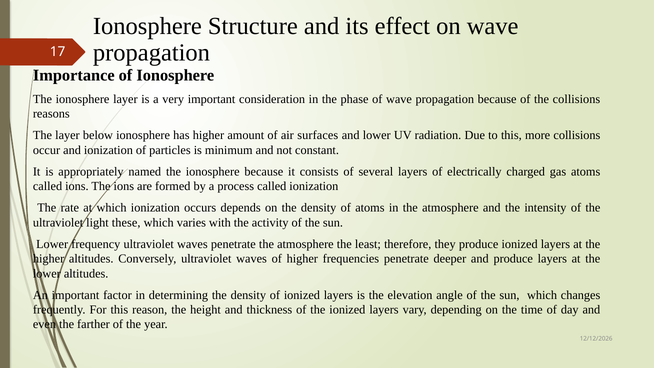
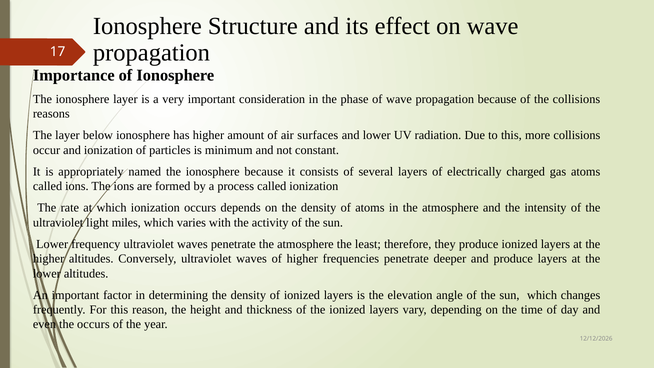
these: these -> miles (126, 222)
the farther: farther -> occurs (93, 324)
